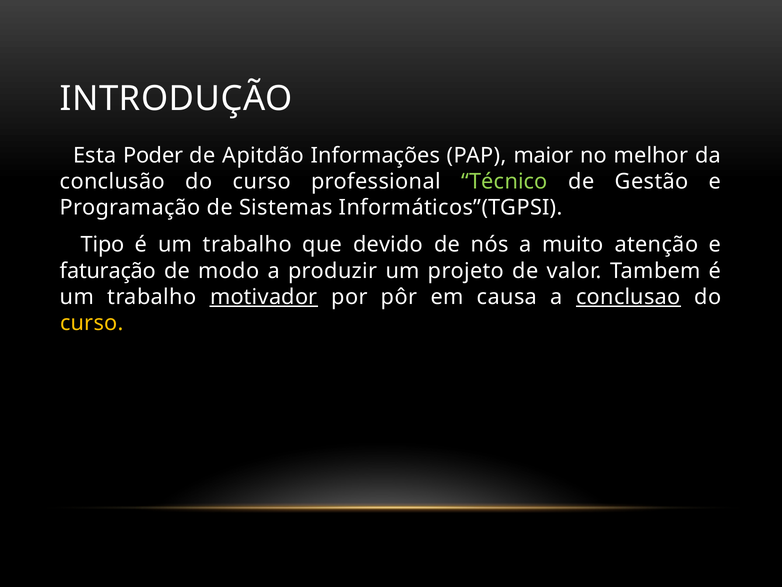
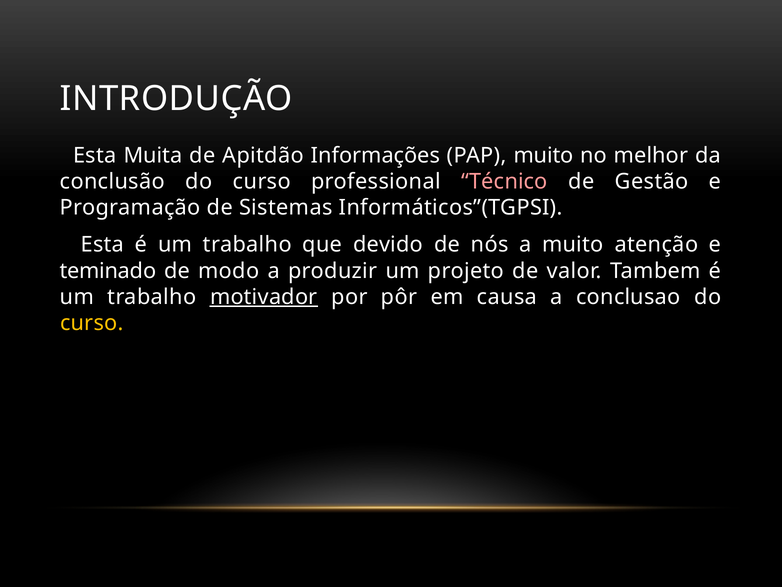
Poder: Poder -> Muita (153, 155)
PAP maior: maior -> muito (543, 155)
Técnico colour: light green -> pink (504, 181)
Tipo: Tipo -> Esta (102, 245)
faturação: faturação -> teminado (108, 271)
conclusao underline: present -> none (628, 297)
